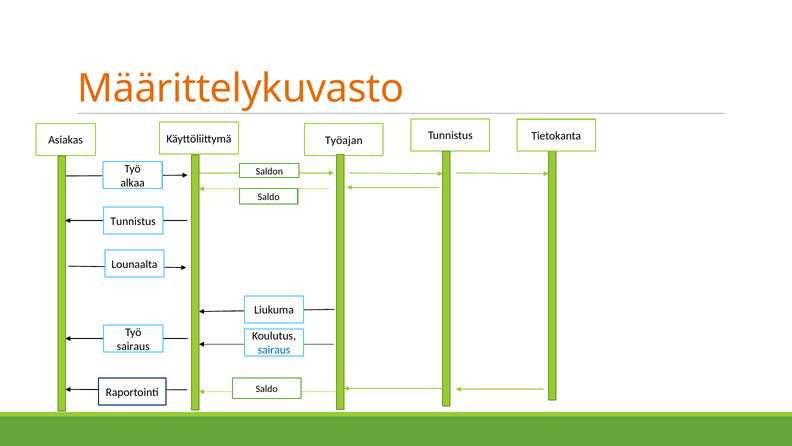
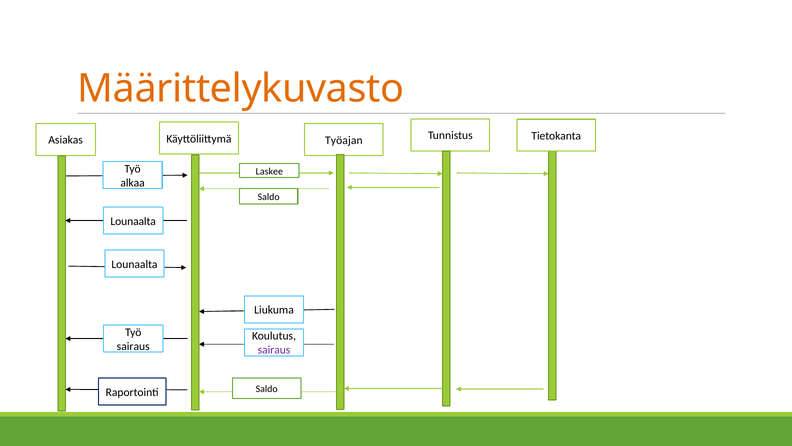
Saldon: Saldon -> Laskee (269, 171)
Tunnistus: Tunnistus -> Lounaalta (133, 221)
sairaus colour: blue -> purple (274, 350)
